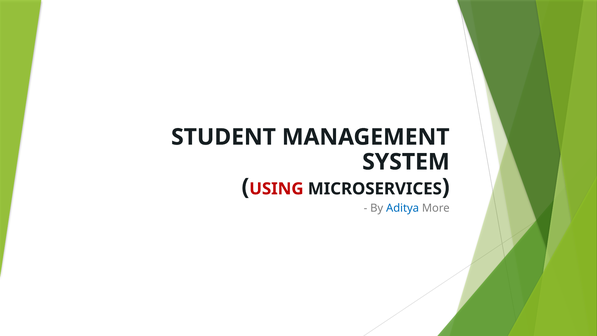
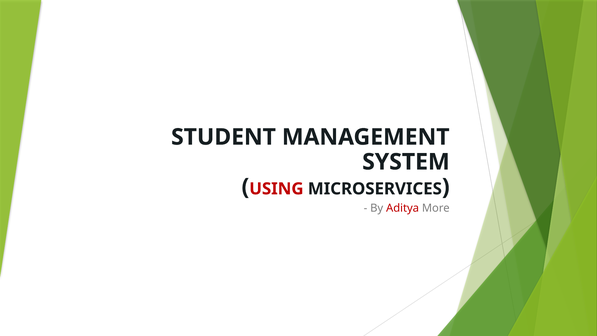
Aditya colour: blue -> red (403, 208)
